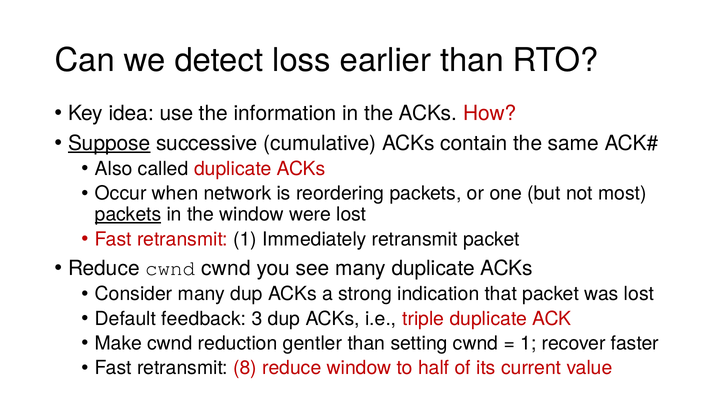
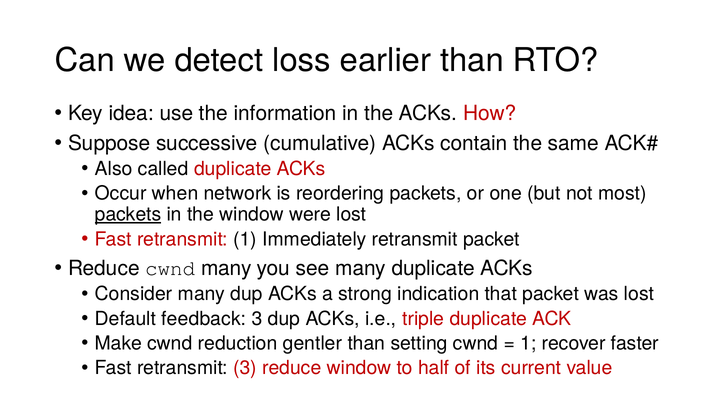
Suppose underline: present -> none (109, 143)
cwnd cwnd: cwnd -> many (226, 268)
retransmit 8: 8 -> 3 (245, 368)
